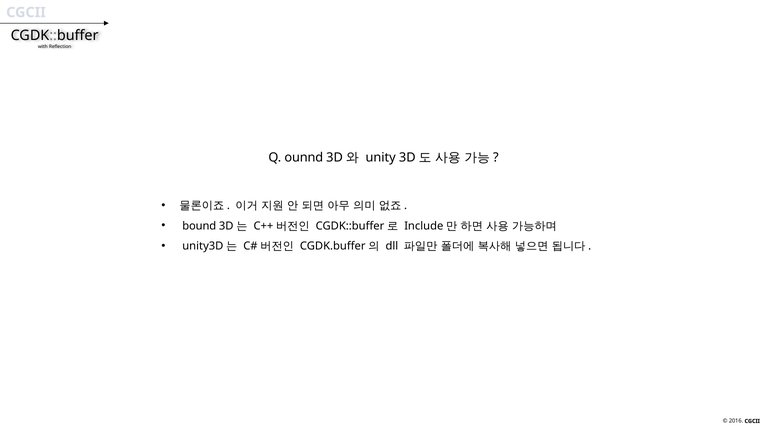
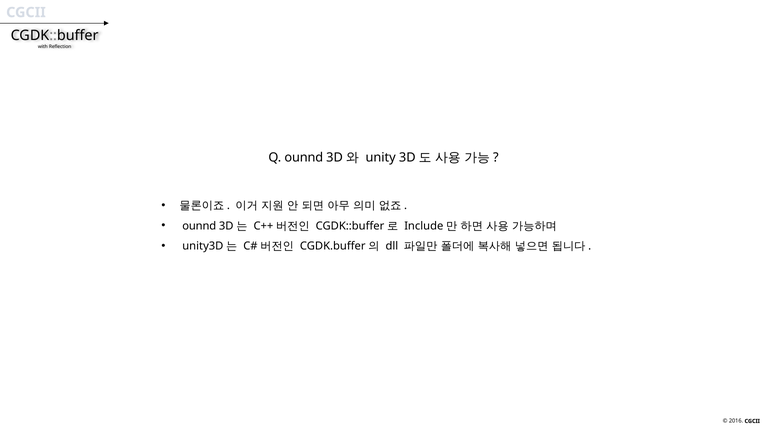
bound: bound -> ounnd (199, 226)
